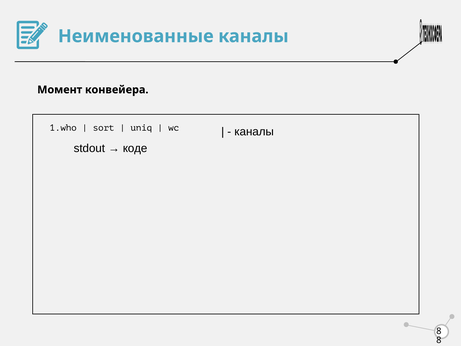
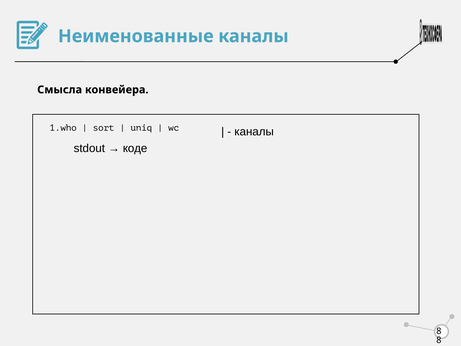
Момент: Момент -> Смысла (60, 90)
